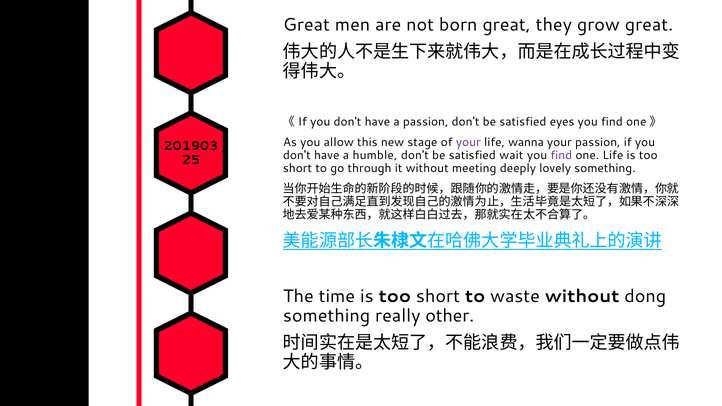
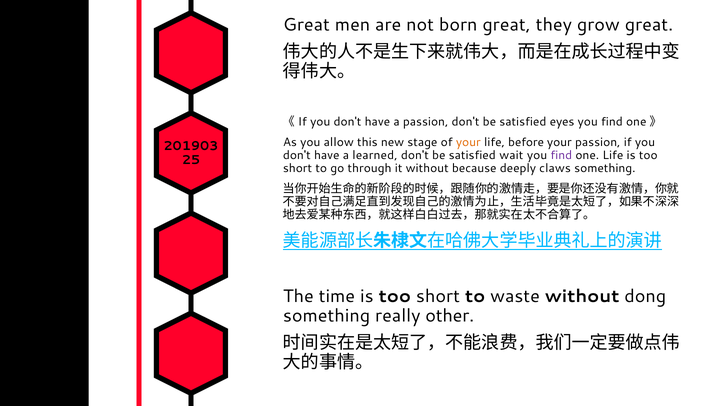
your colour: purple -> orange (468, 142)
wanna: wanna -> before (526, 142)
humble: humble -> learned (375, 155)
meeting: meeting -> because (474, 168)
lovely: lovely -> claws (555, 168)
